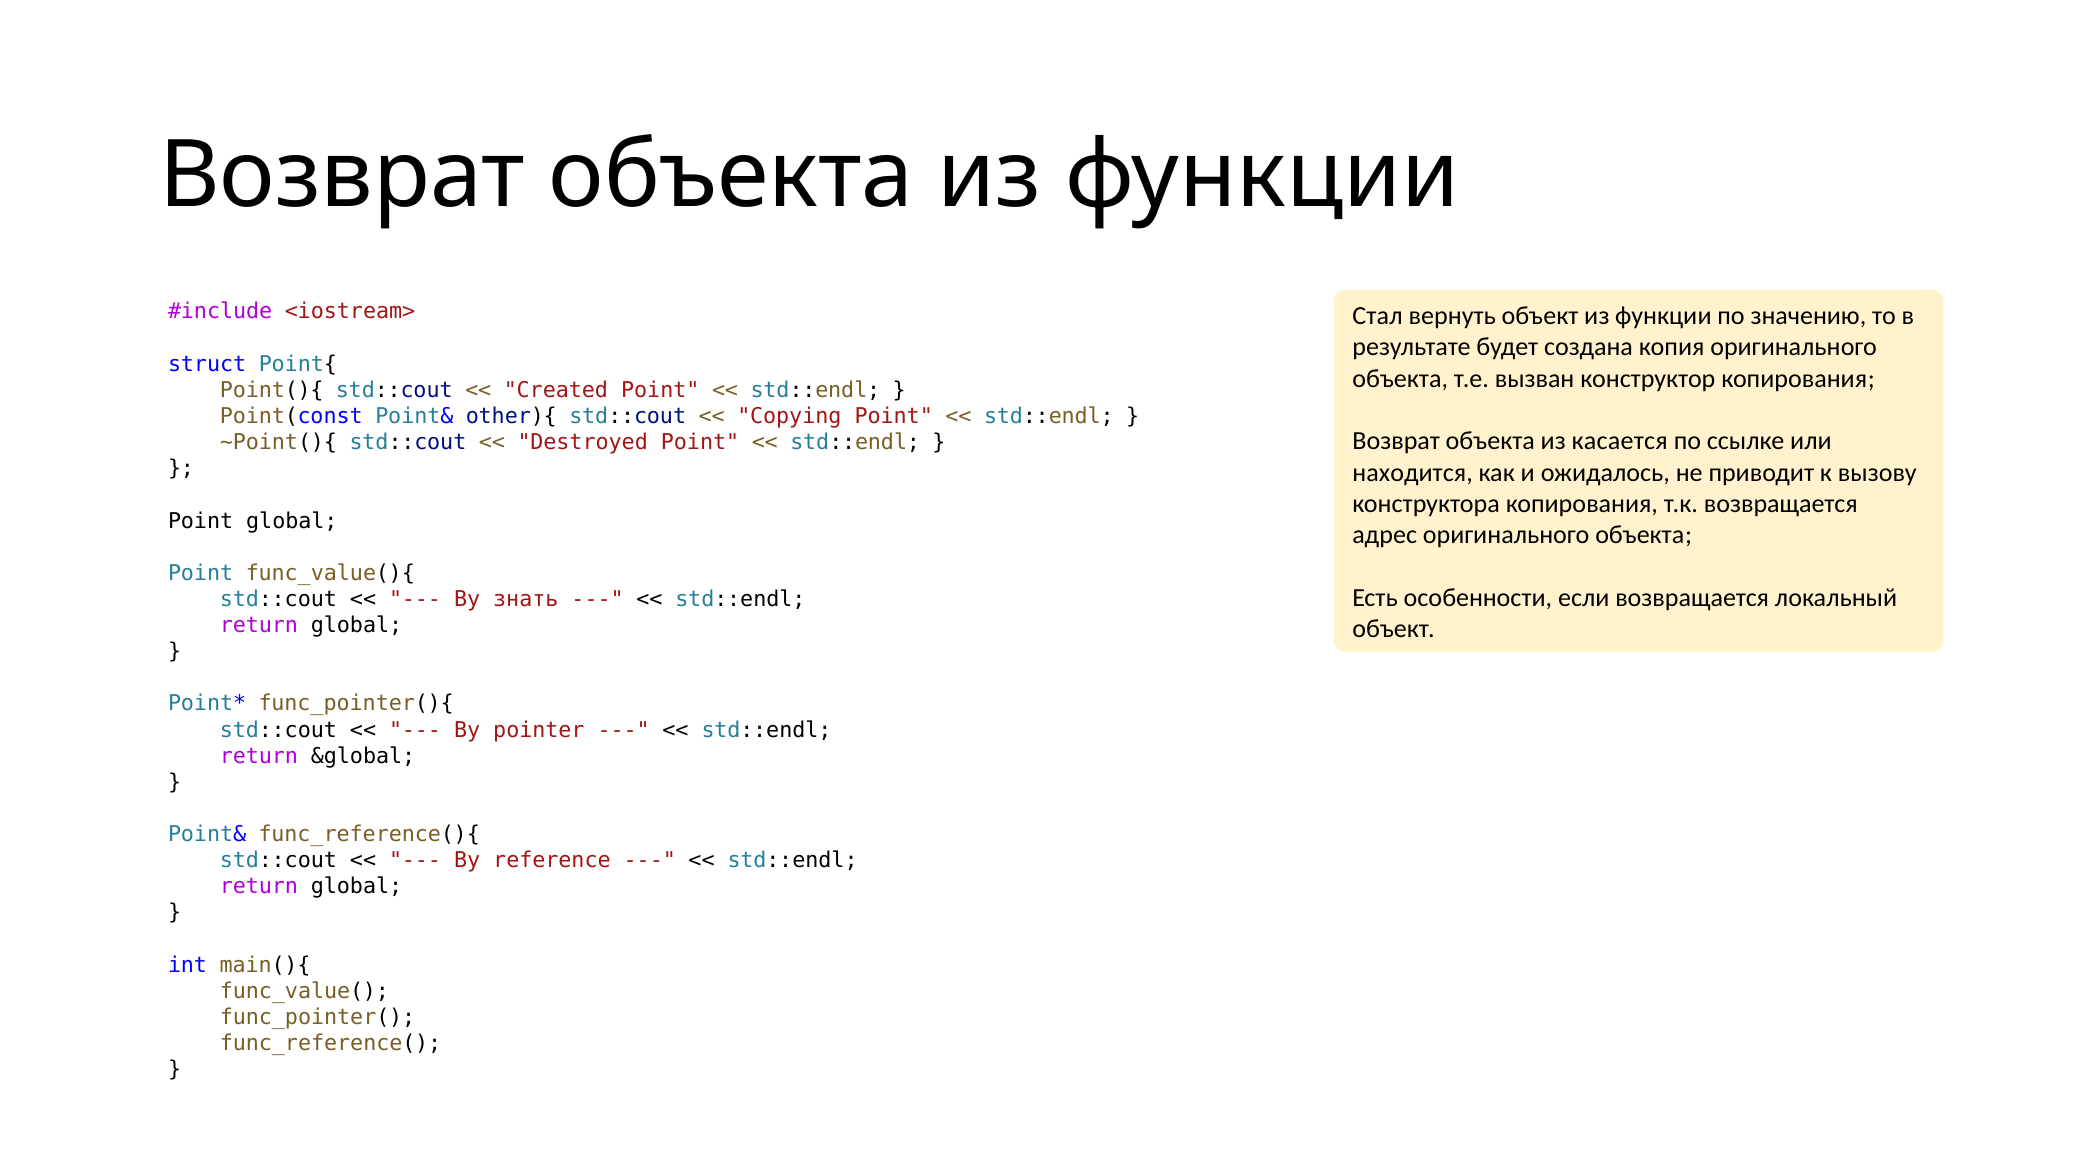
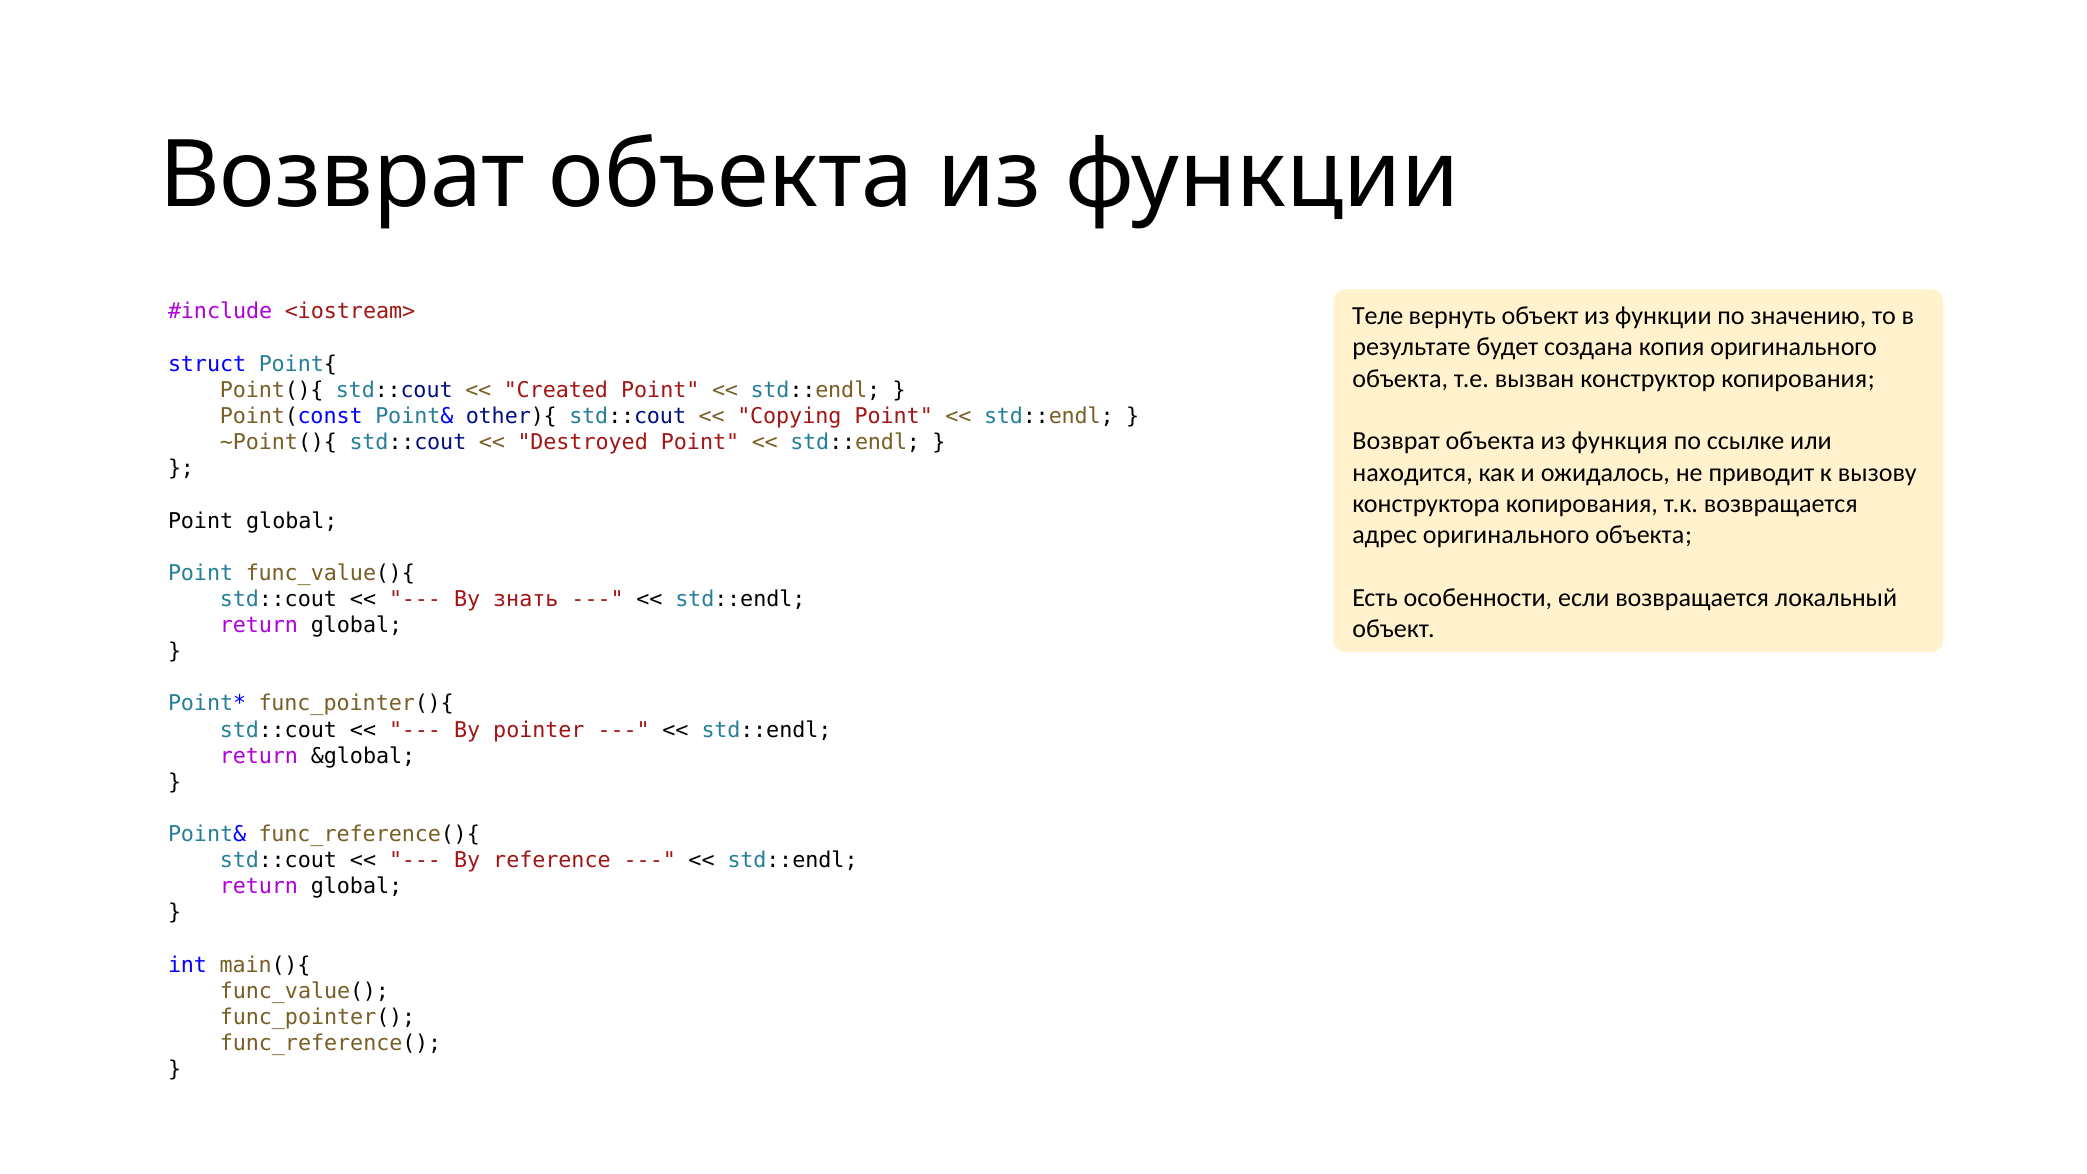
Стал: Стал -> Теле (1378, 316)
касается: касается -> функция (1620, 441)
